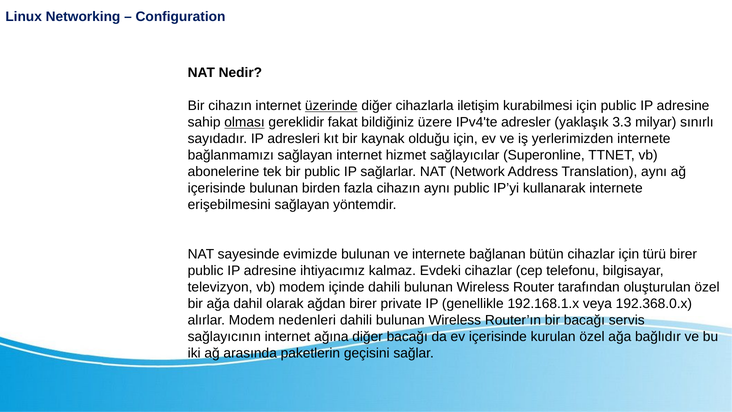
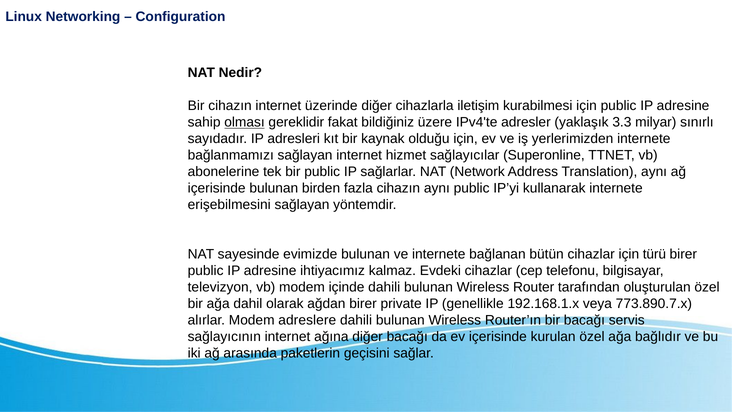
üzerinde underline: present -> none (331, 106)
192.368.0.x: 192.368.0.x -> 773.890.7.x (654, 303)
nedenleri: nedenleri -> adreslere (307, 320)
